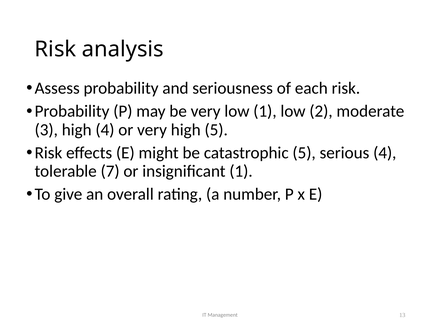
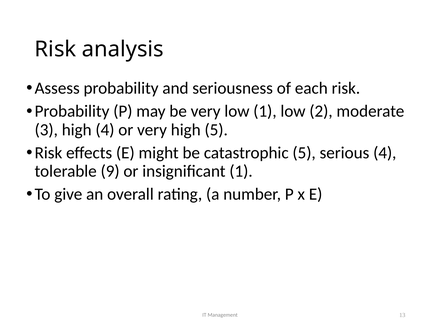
7: 7 -> 9 (110, 171)
